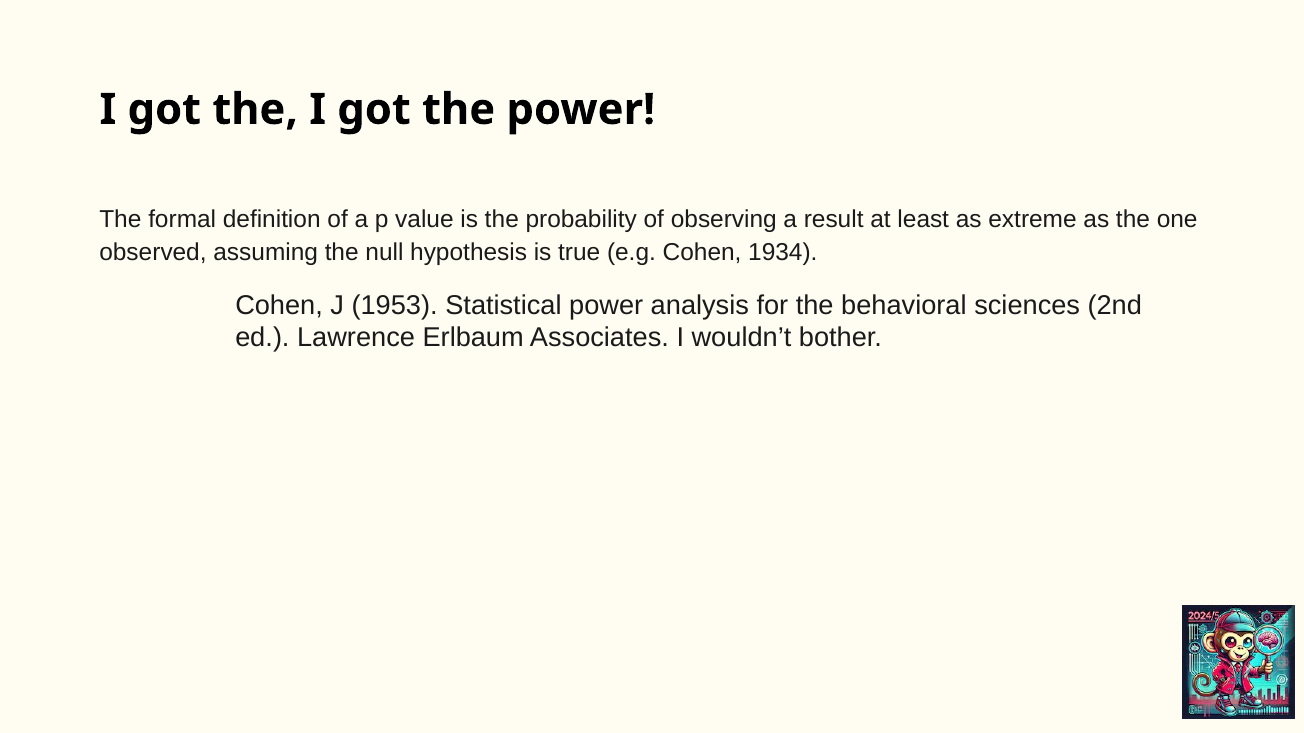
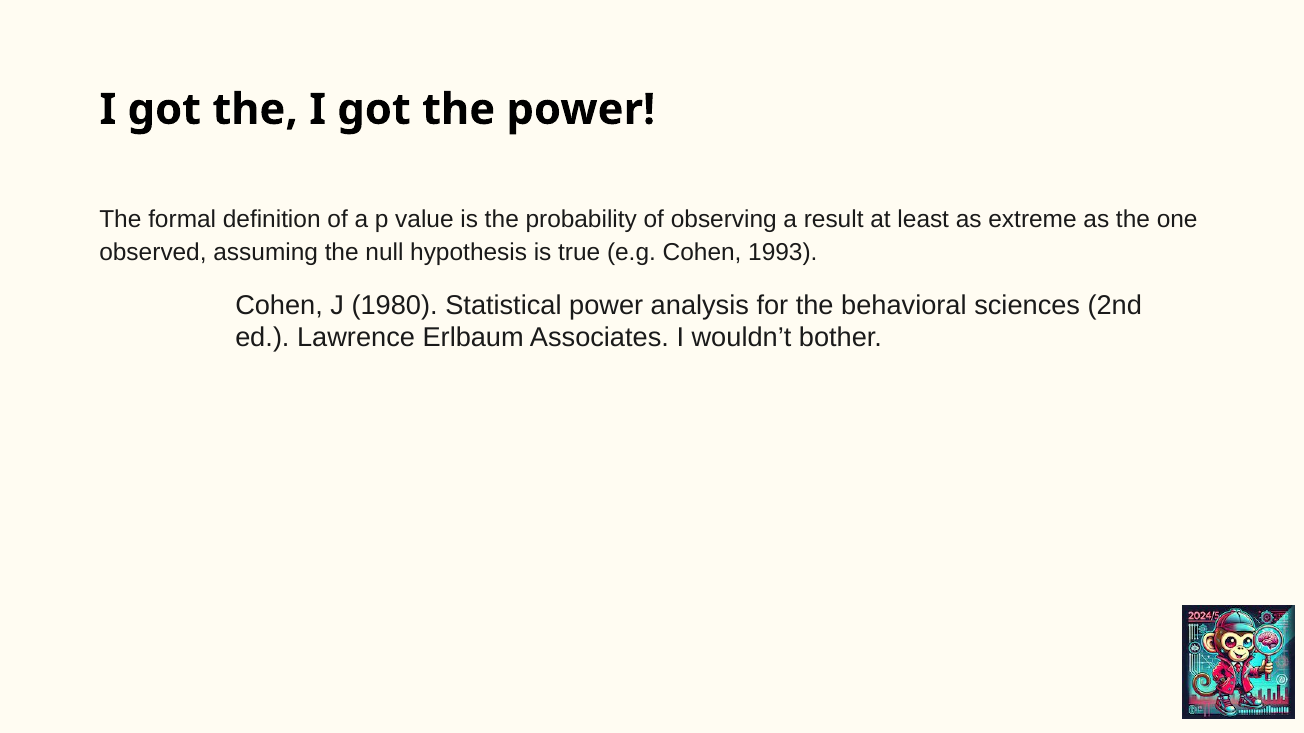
1934: 1934 -> 1993 (783, 252)
1953: 1953 -> 1980 (395, 305)
